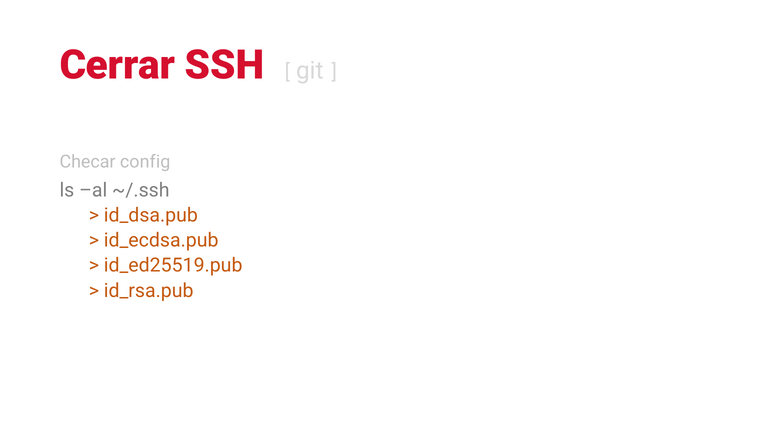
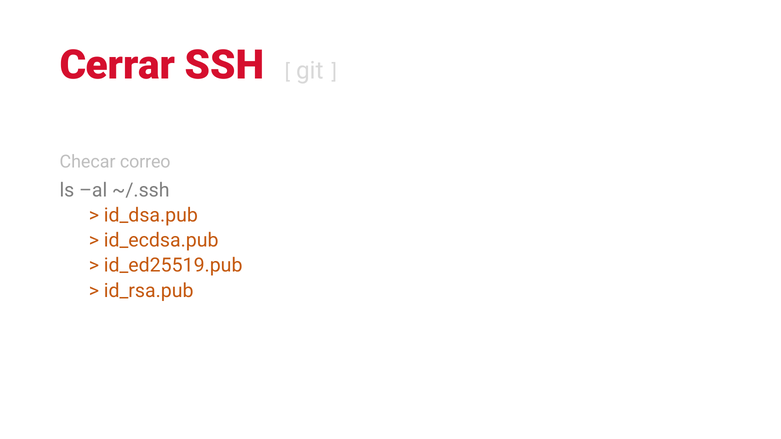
config: config -> correo (145, 162)
